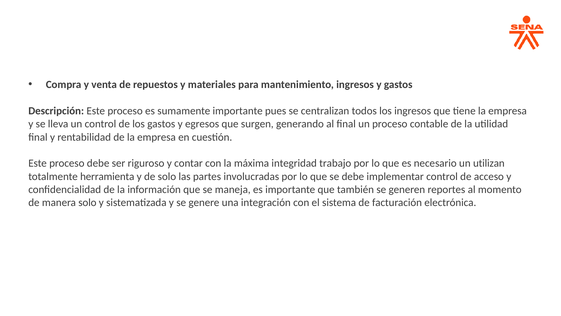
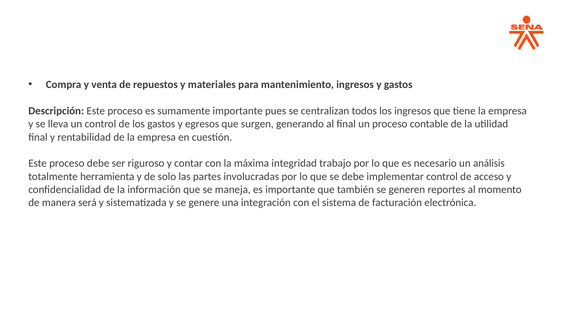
utilizan: utilizan -> análisis (489, 163)
manera solo: solo -> será (87, 202)
